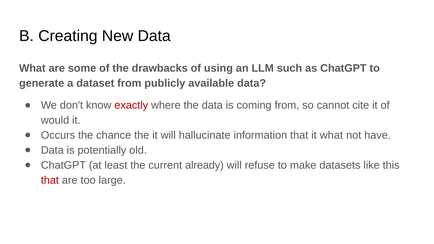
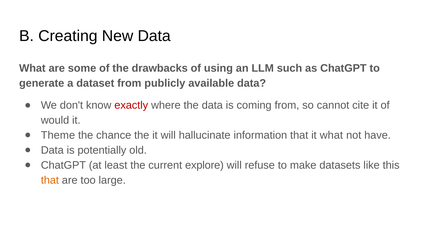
Occurs: Occurs -> Theme (58, 135)
already: already -> explore (204, 165)
that colour: red -> orange (50, 180)
